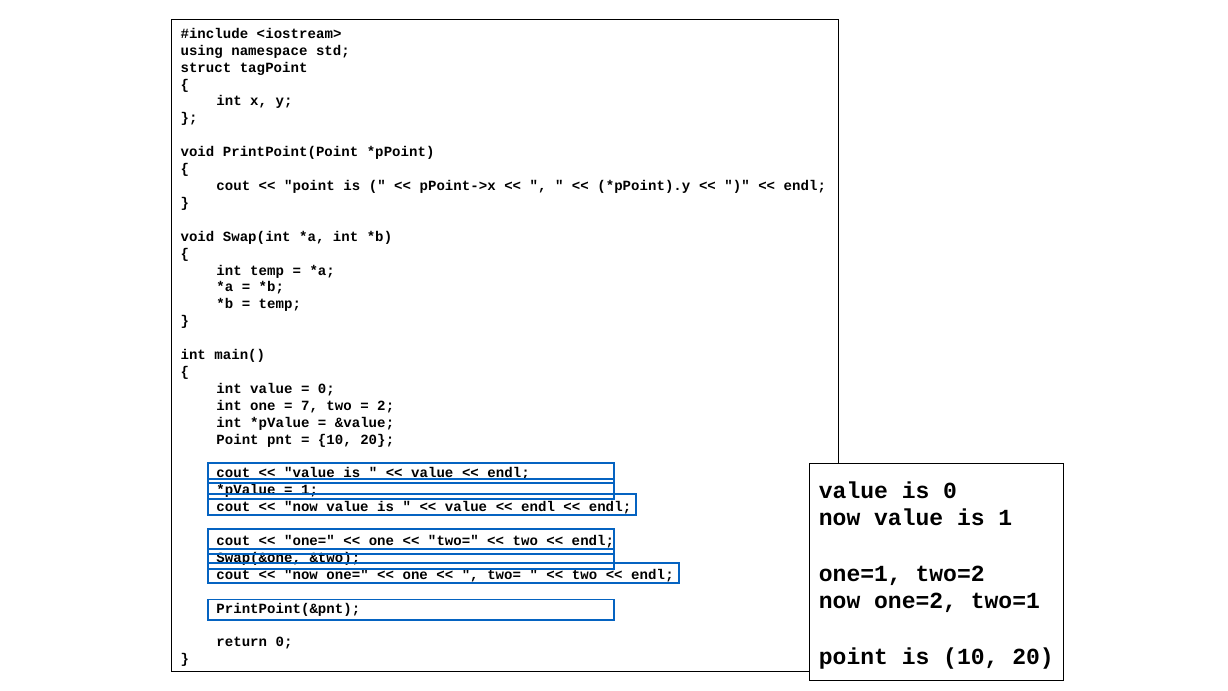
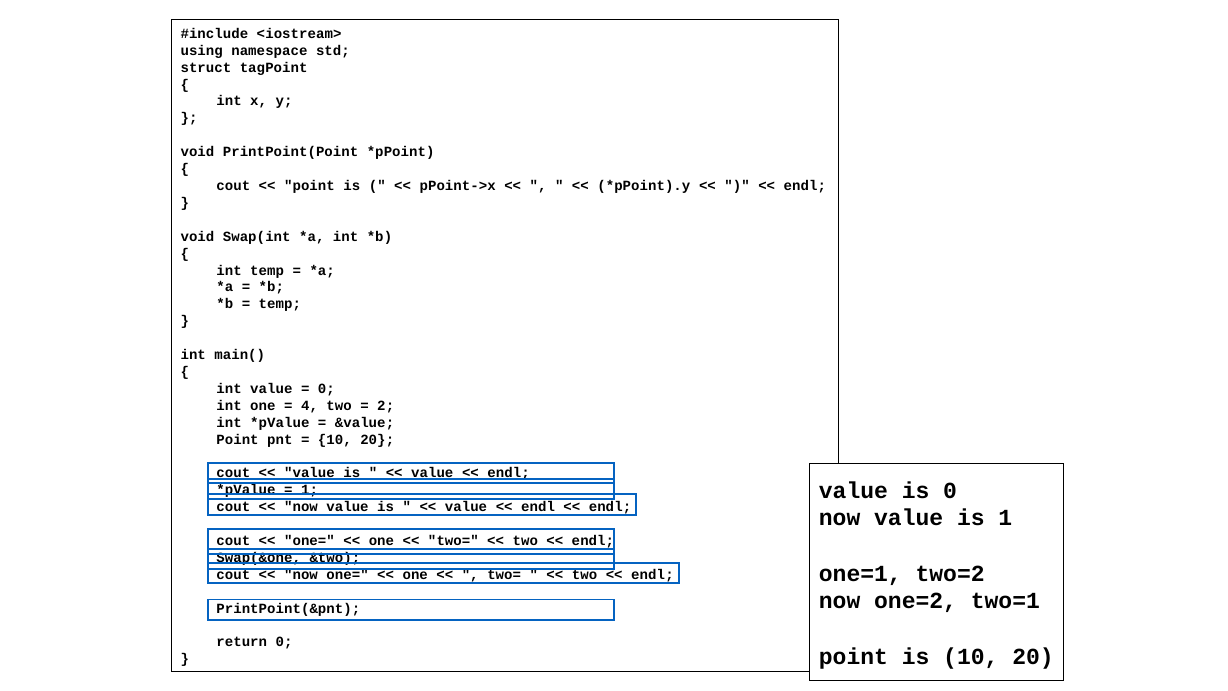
7: 7 -> 4 (310, 405)
